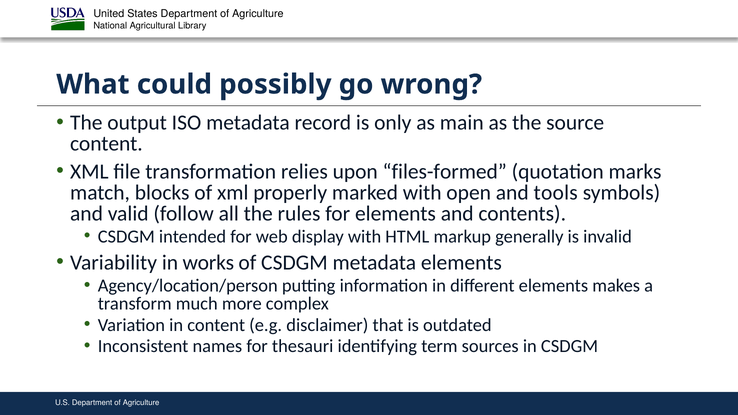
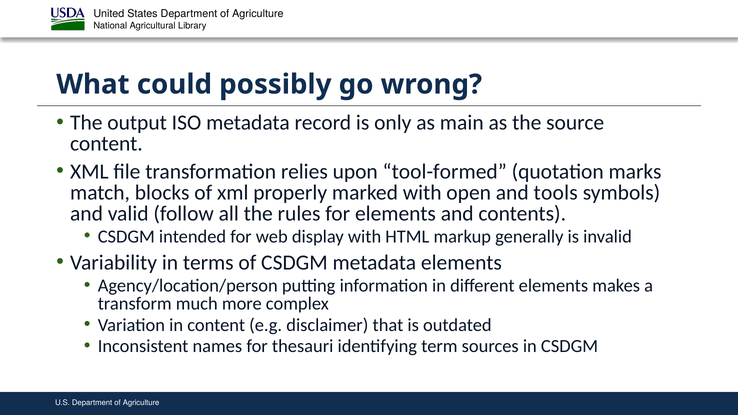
files-formed: files-formed -> tool-formed (445, 172)
works: works -> terms (208, 263)
